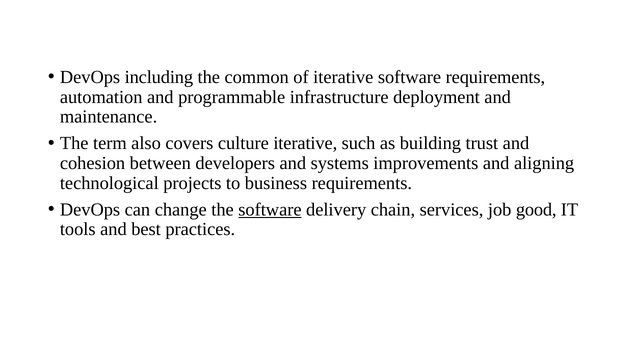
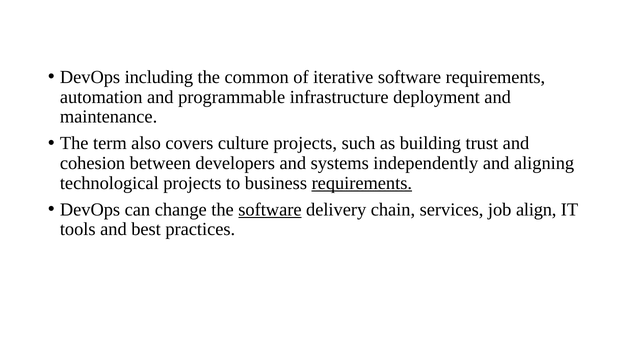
culture iterative: iterative -> projects (305, 143)
improvements: improvements -> independently (426, 163)
requirements underline: none -> present (362, 183)
good: good -> align (536, 209)
